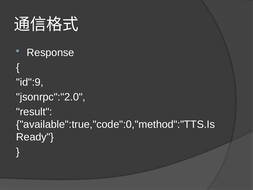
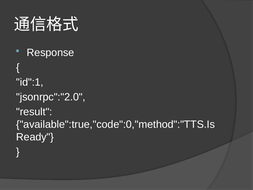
id":9: id":9 -> id":1 (30, 82)
